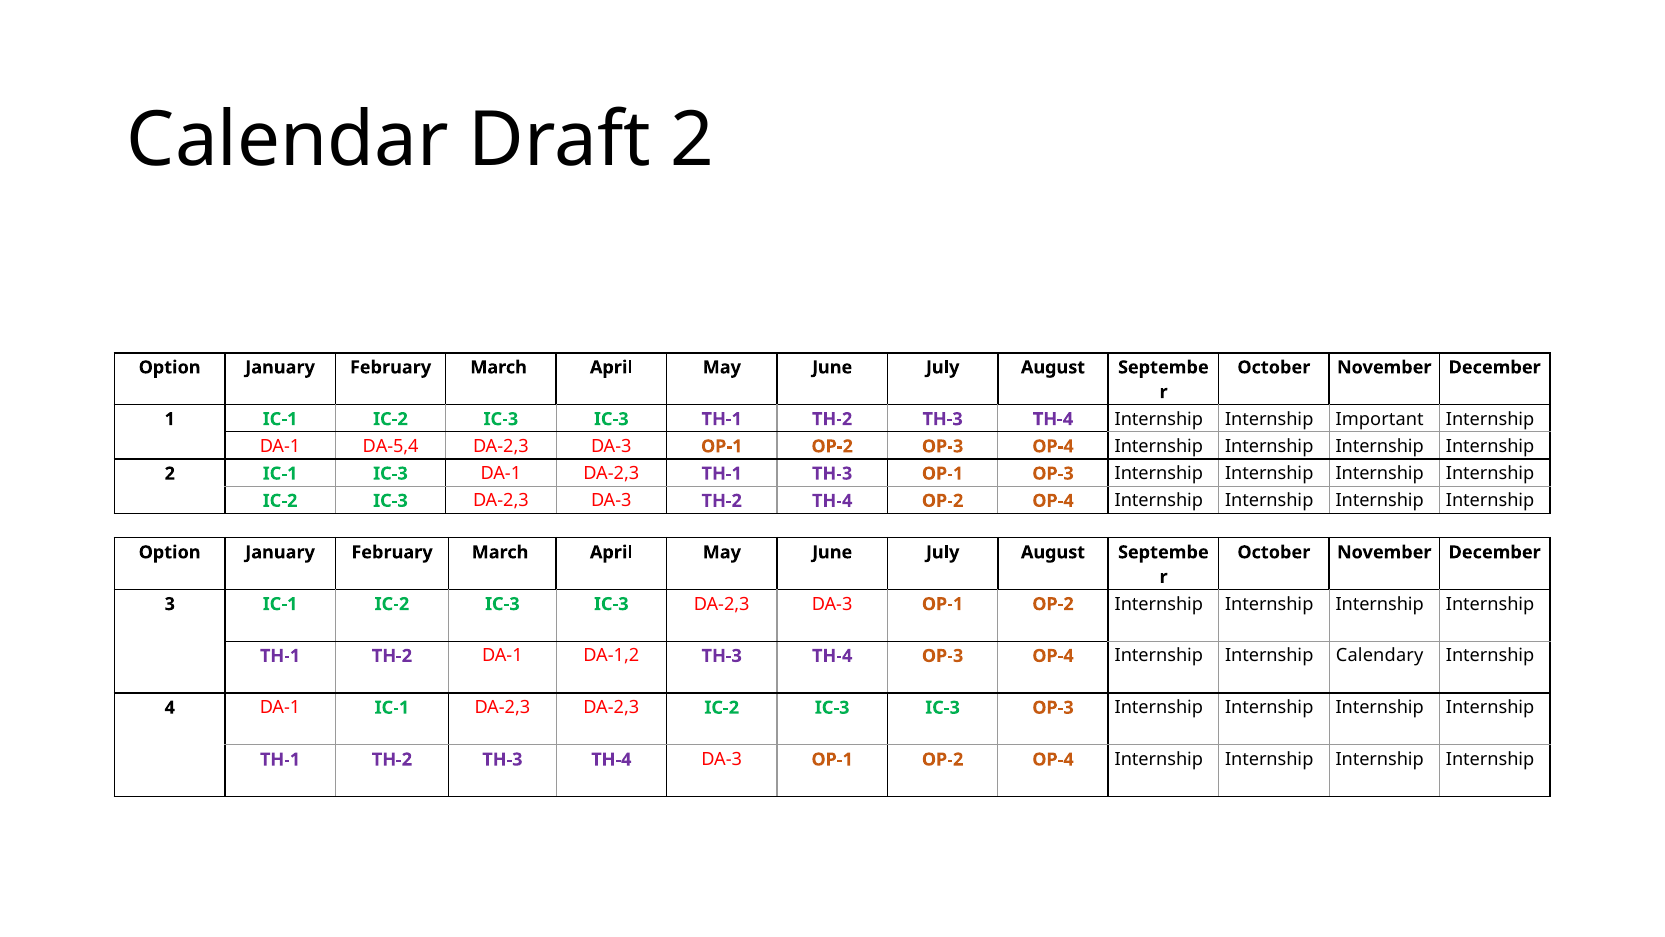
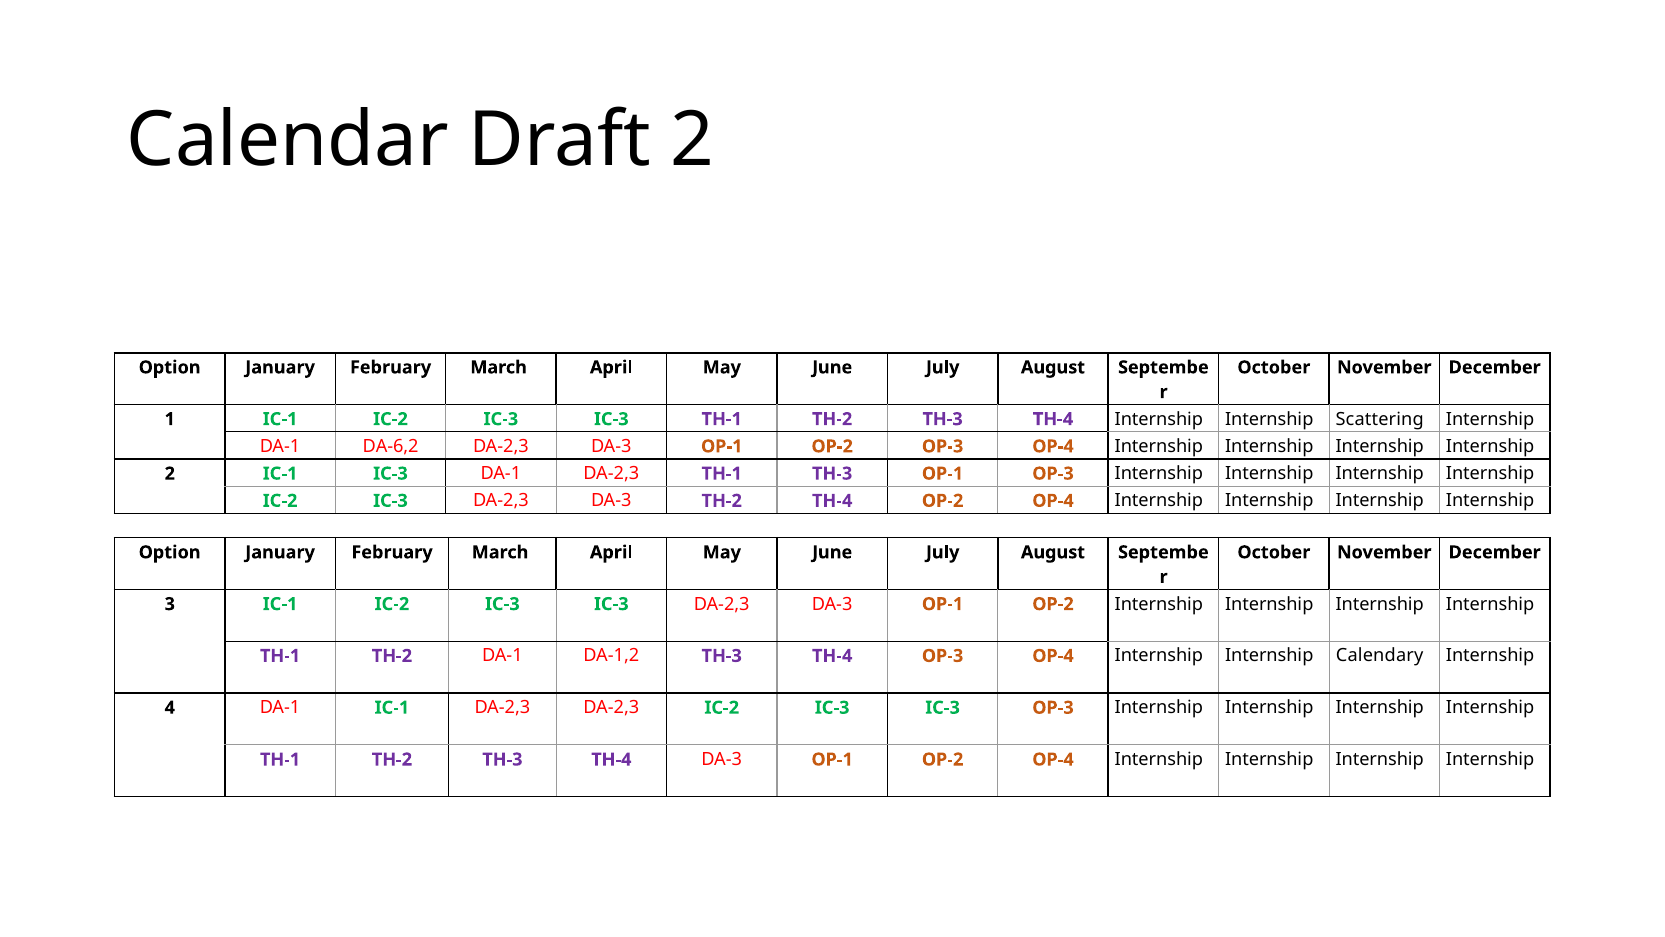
Important: Important -> Scattering (1380, 419)
DA-5,4: DA-5,4 -> DA-6,2 (391, 446)
